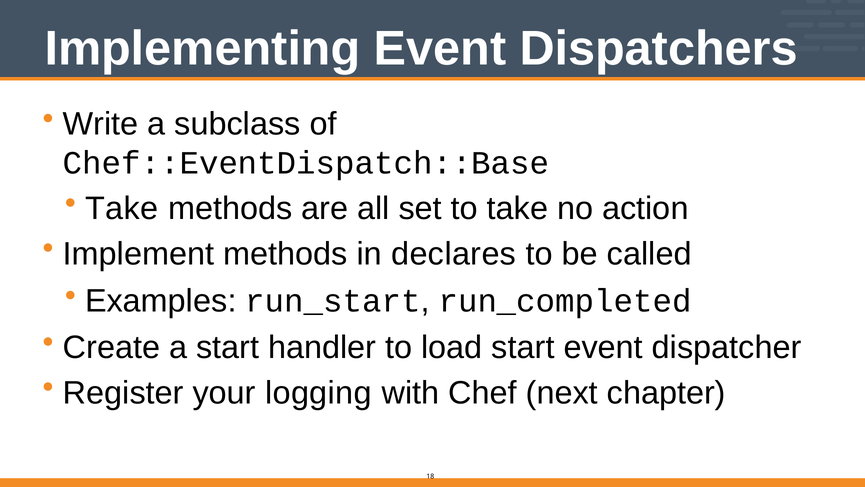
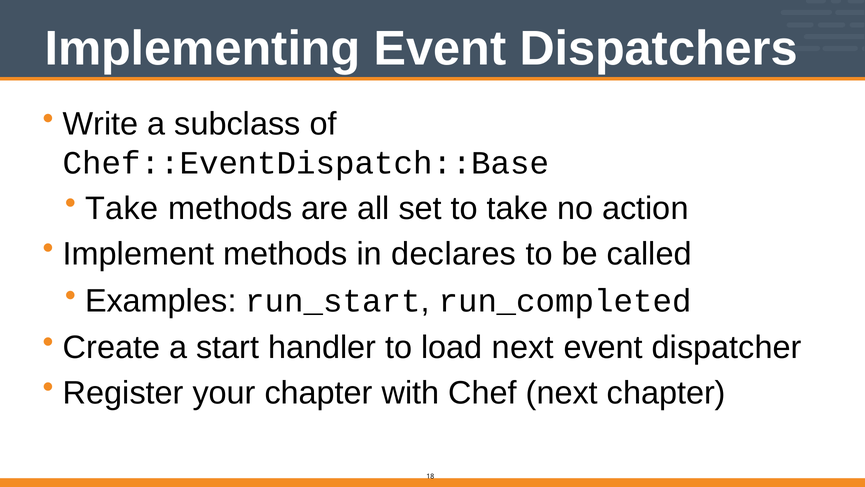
load start: start -> next (523, 347)
your logging: logging -> chapter (319, 393)
